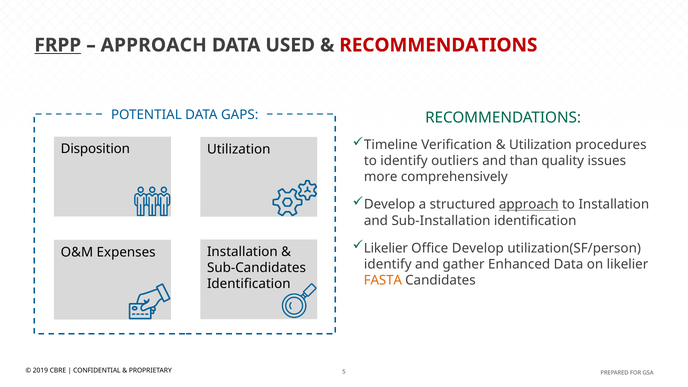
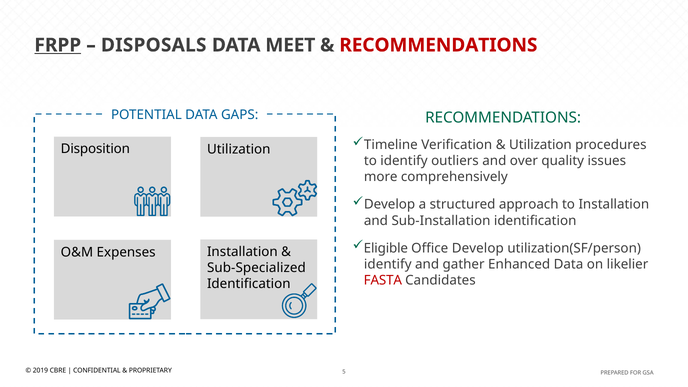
APPROACH: APPROACH -> DISPOSALS (154, 45)
USED: USED -> MEET (290, 45)
than: than -> over (524, 161)
approach underline: present -> none (529, 205)
Likelier: Likelier -> Eligible (386, 248)
Sub-Candidates: Sub-Candidates -> Sub-Specialized (256, 268)
FASTA colour: orange -> red (383, 280)
